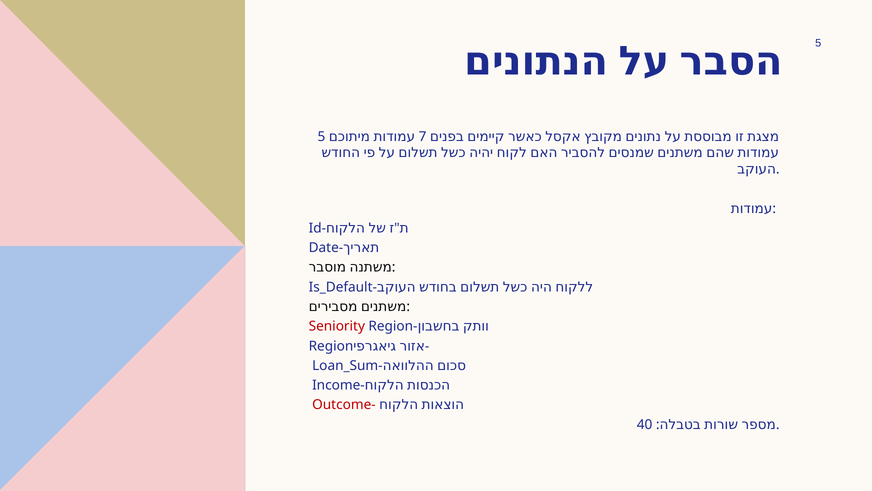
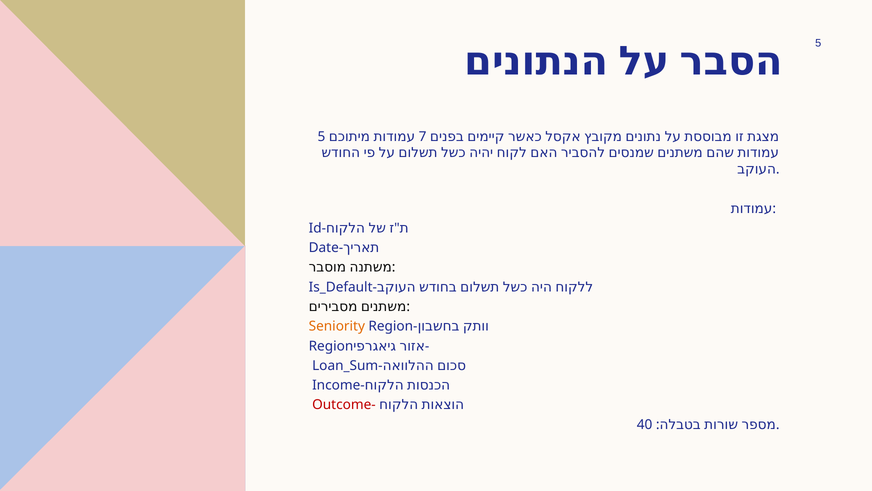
Seniority colour: red -> orange (337, 326)
